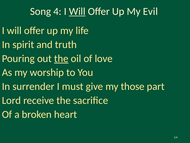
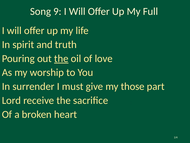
4: 4 -> 9 (57, 11)
Will underline: present -> none (77, 11)
Evil: Evil -> Full (150, 11)
